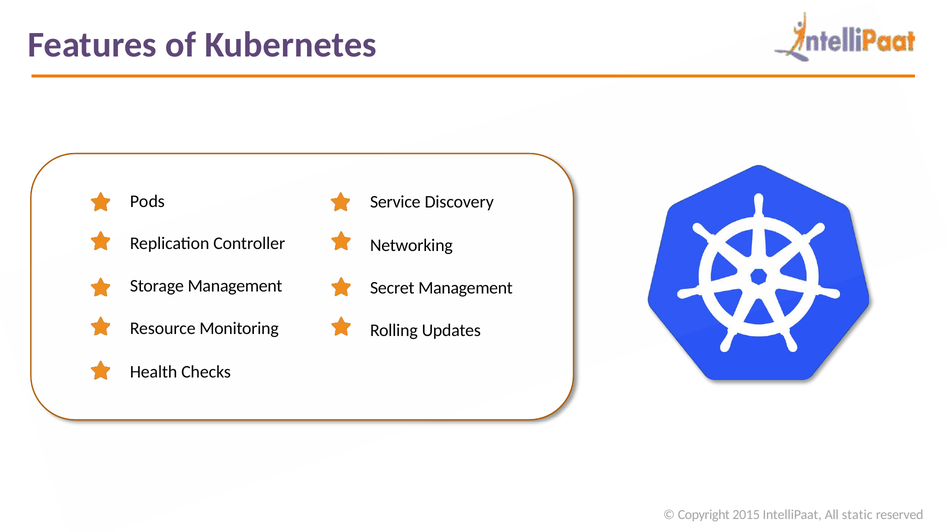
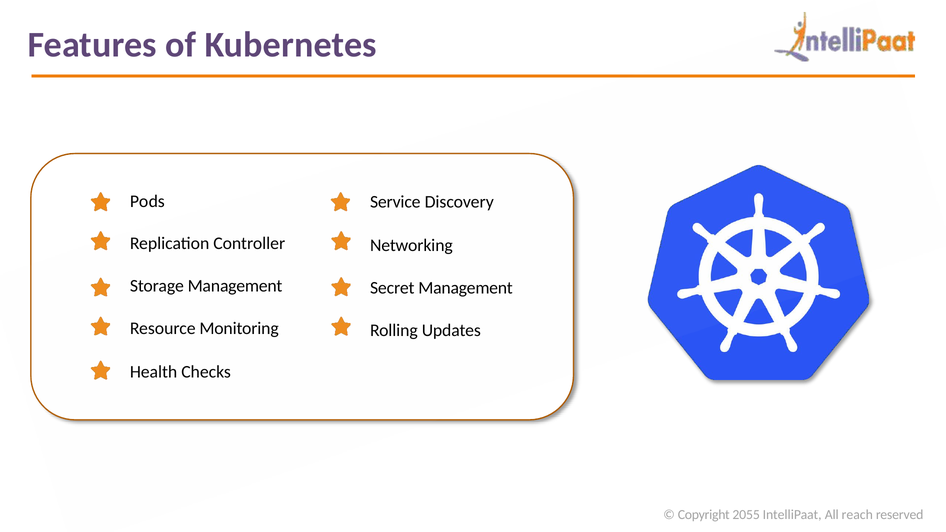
2015: 2015 -> 2055 (746, 515)
static: static -> reach (857, 515)
